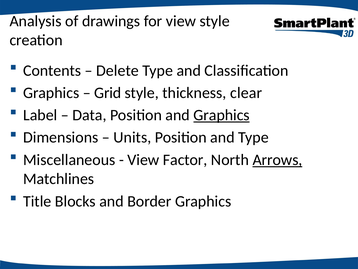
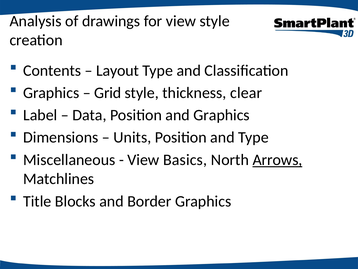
Delete: Delete -> Layout (118, 70)
Graphics underline: present -> none (222, 115)
Factor: Factor -> Basics (185, 160)
